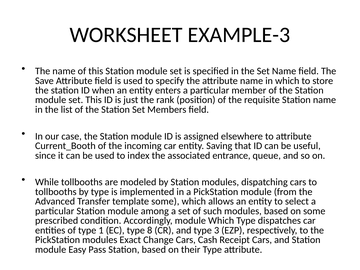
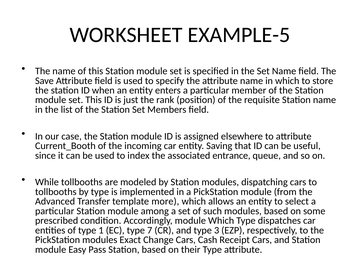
EXAMPLE-3: EXAMPLE-3 -> EXAMPLE-5 (239, 35)
template some: some -> more (165, 201)
8: 8 -> 7 (150, 230)
